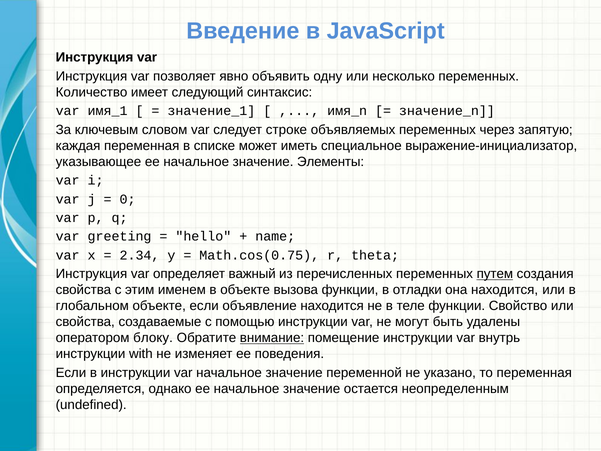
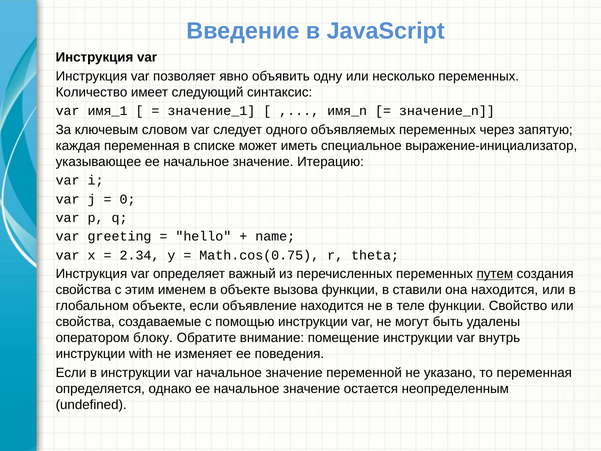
строке: строке -> одного (287, 130)
Элементы: Элементы -> Итерацию (331, 162)
отладки: отладки -> ставили (417, 290)
внимание underline: present -> none (272, 338)
